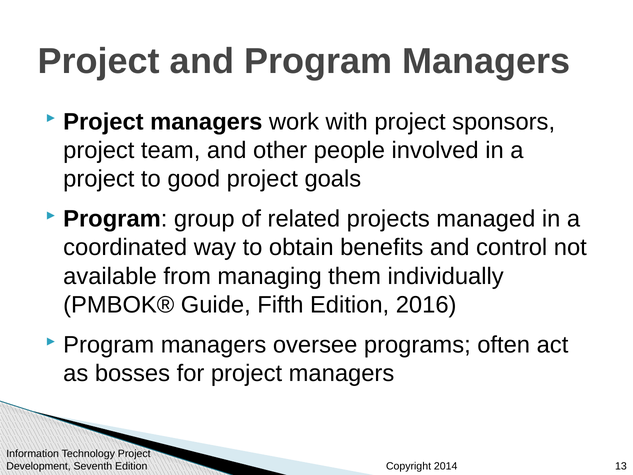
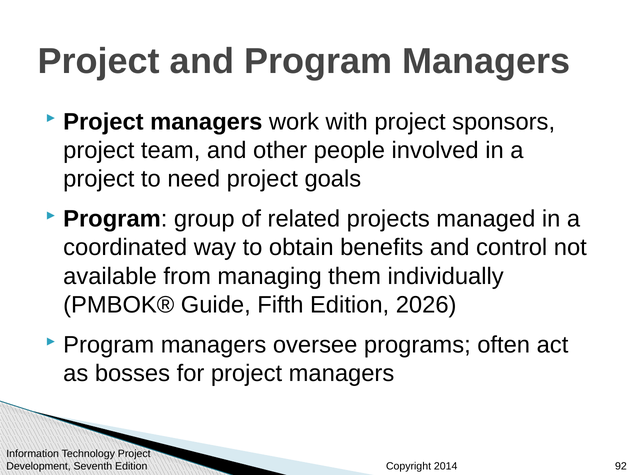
good: good -> need (194, 179)
2016: 2016 -> 2026 (426, 305)
13: 13 -> 92 (621, 466)
